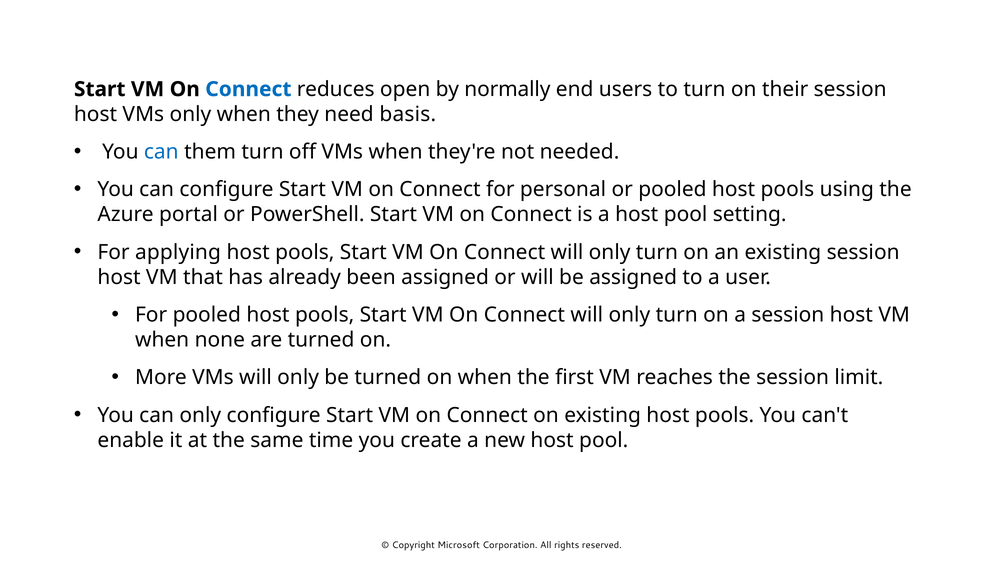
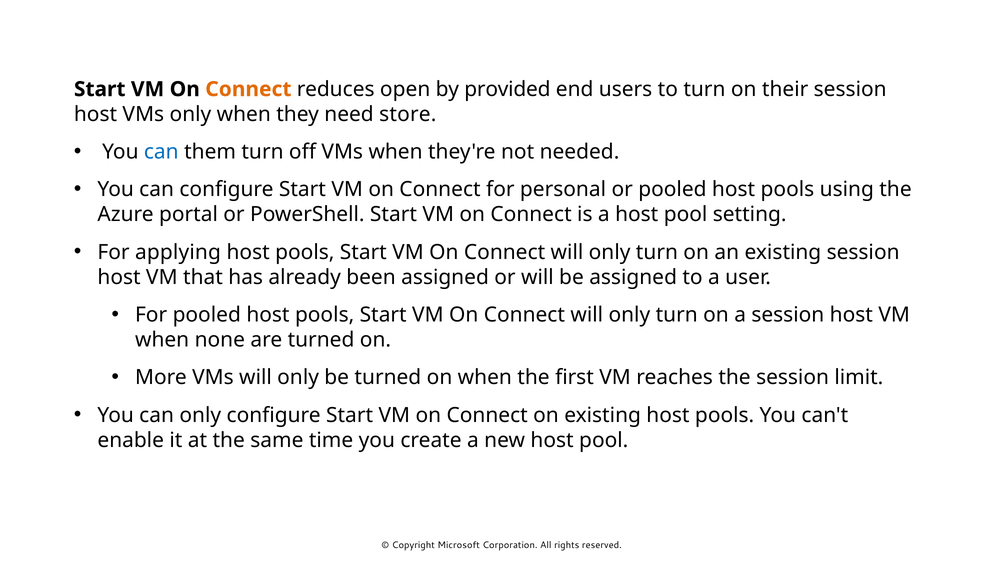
Connect colour: blue -> orange (248, 89)
normally: normally -> provided (507, 89)
basis: basis -> store (408, 114)
